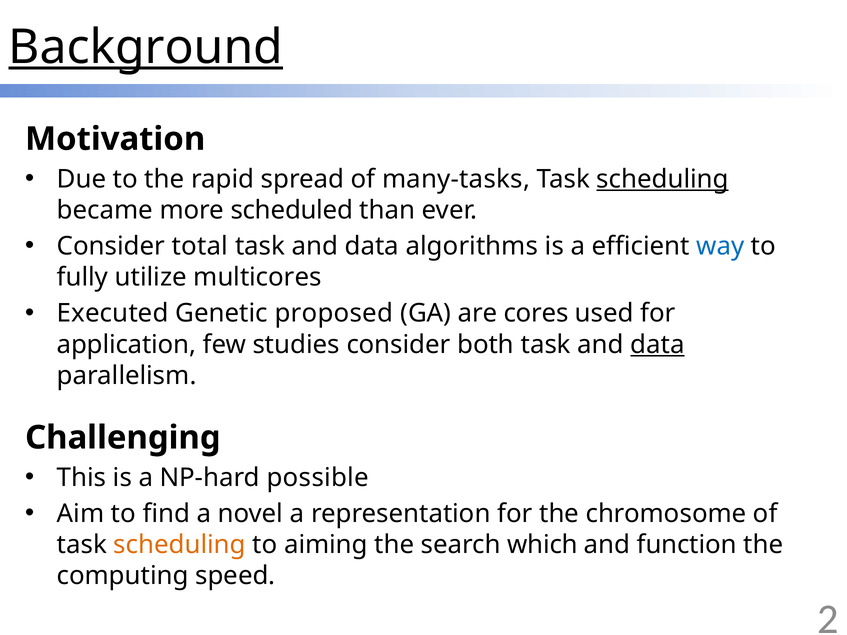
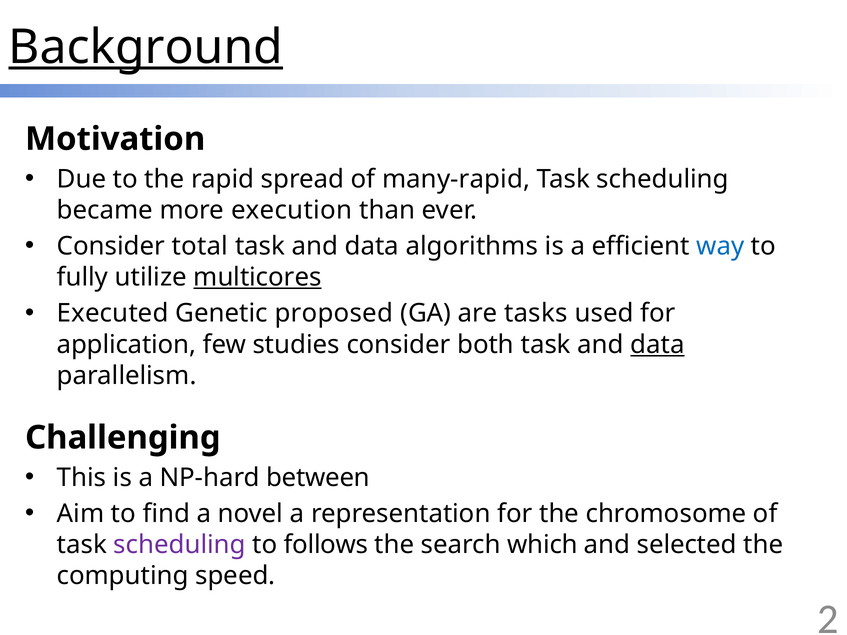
many-tasks: many-tasks -> many-rapid (456, 179)
scheduling underline: present -> none (663, 179)
scheduled: scheduled -> execution (292, 210)
multicores underline: none -> present (257, 277)
cores: cores -> tasks (536, 314)
possible: possible -> between (318, 478)
scheduling colour: orange -> purple (180, 545)
aiming: aiming -> follows (326, 545)
function: function -> selected (687, 545)
